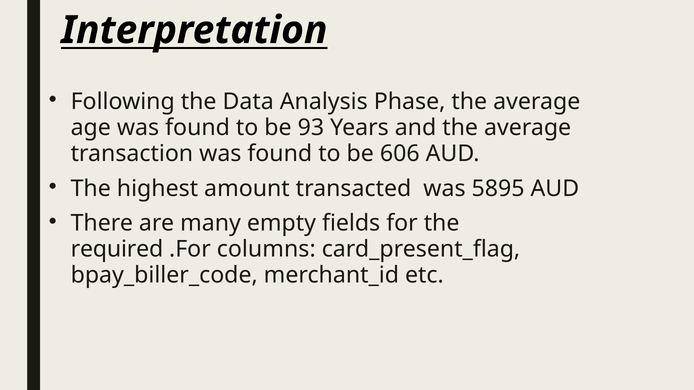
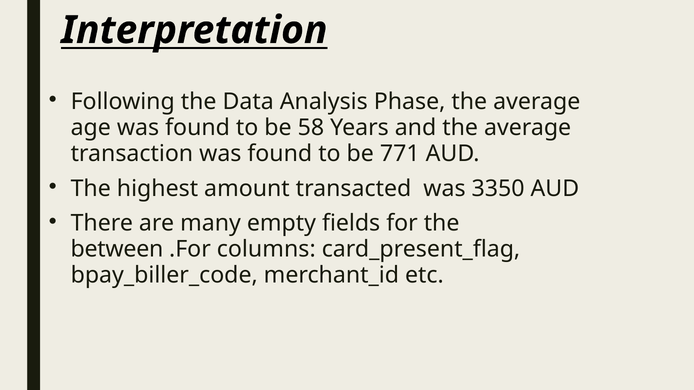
93: 93 -> 58 (311, 128)
606: 606 -> 771 (400, 154)
5895: 5895 -> 3350 (498, 189)
required: required -> between (117, 249)
